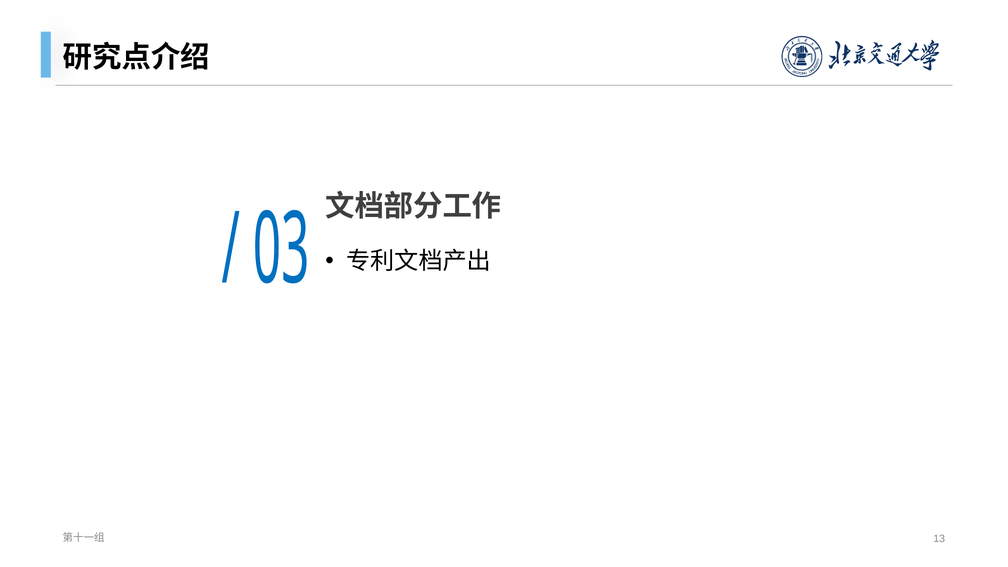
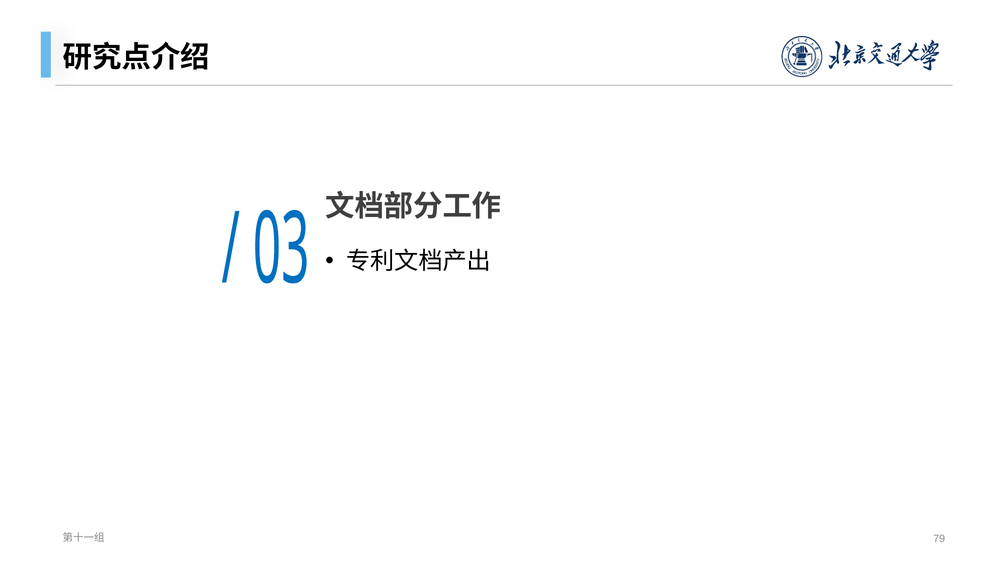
13: 13 -> 79 (939, 539)
